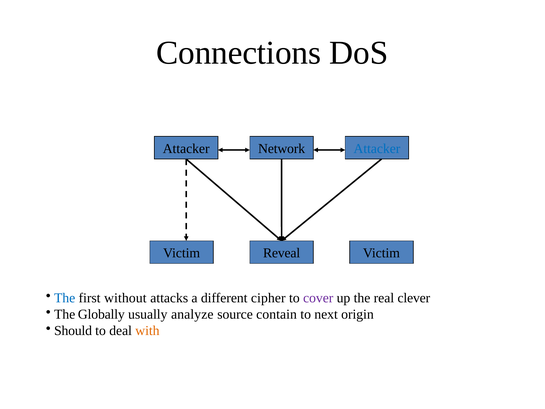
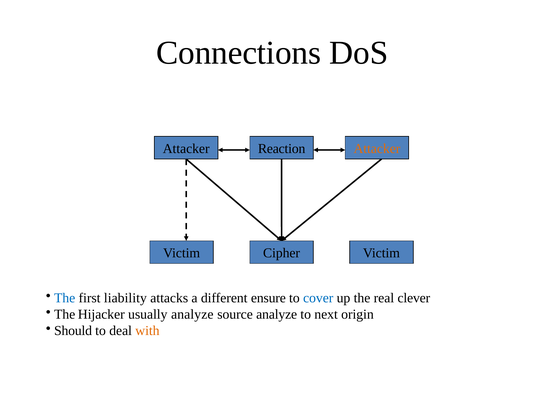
Network: Network -> Reaction (282, 149)
Attacker colour: blue -> orange (377, 149)
Reveal: Reveal -> Cipher (282, 253)
without: without -> liability (125, 298)
cipher: cipher -> ensure (268, 298)
cover colour: purple -> blue (318, 298)
Globally: Globally -> Hijacker (101, 314)
source contain: contain -> analyze (277, 314)
